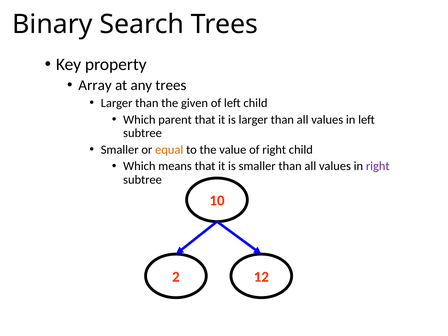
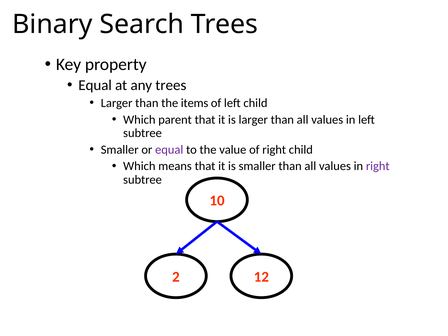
Array: Array -> Equal (95, 85)
given: given -> items (195, 103)
equal colour: orange -> purple (169, 150)
